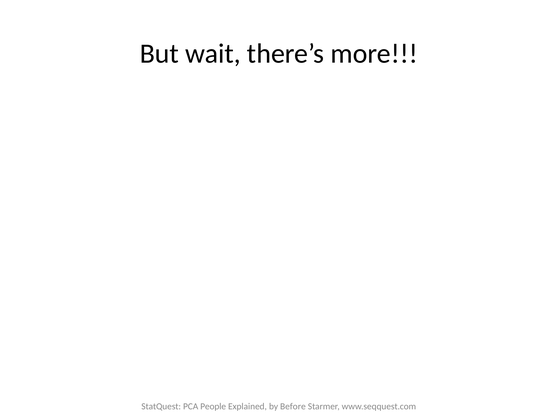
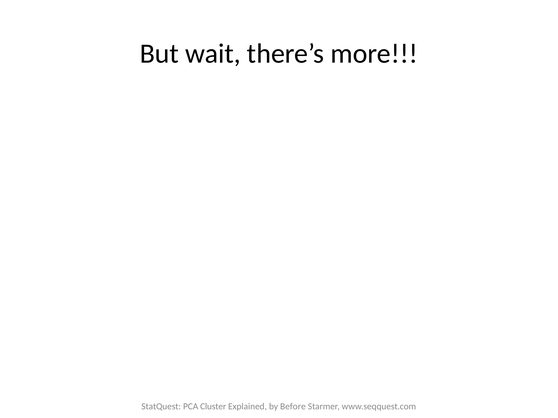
People: People -> Cluster (213, 407)
